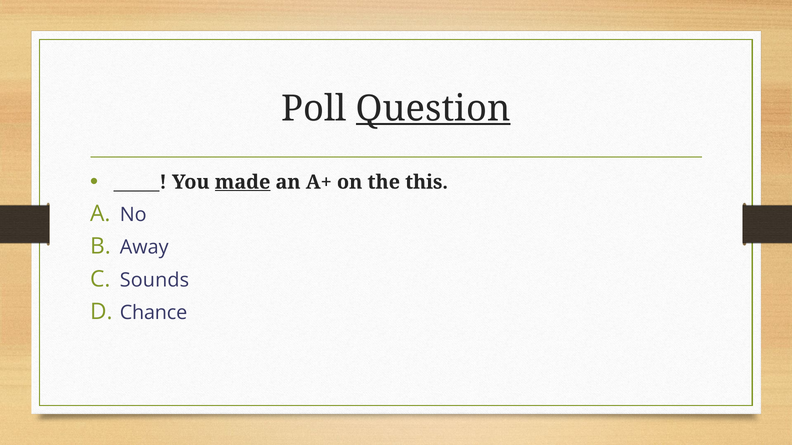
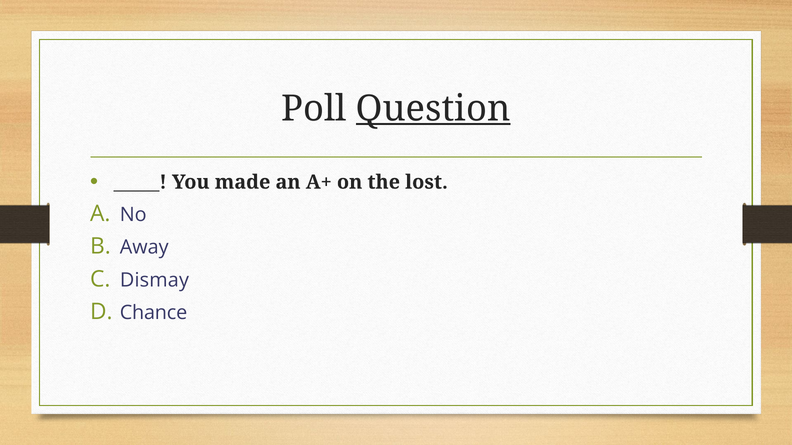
made underline: present -> none (243, 182)
this: this -> lost (426, 182)
Sounds: Sounds -> Dismay (154, 280)
